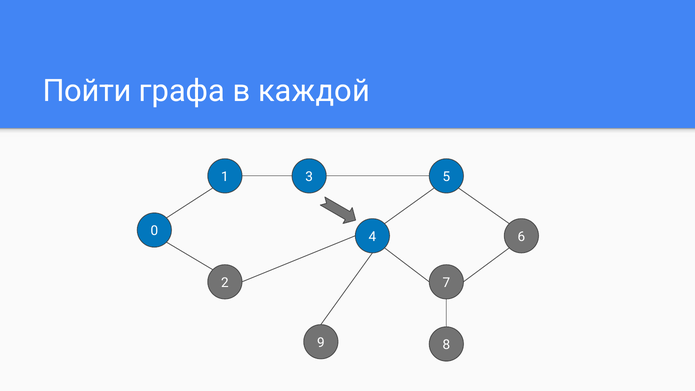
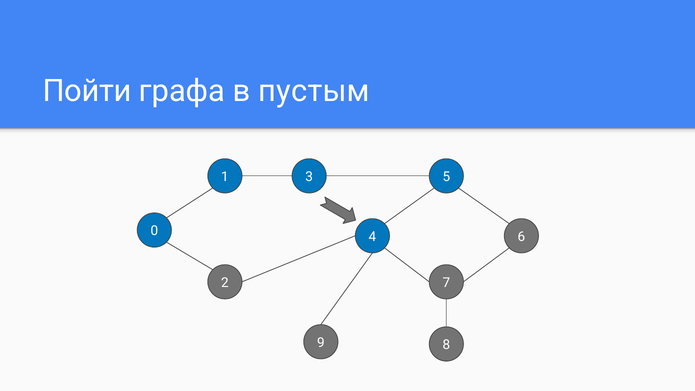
каждой: каждой -> пустым (314, 91)
